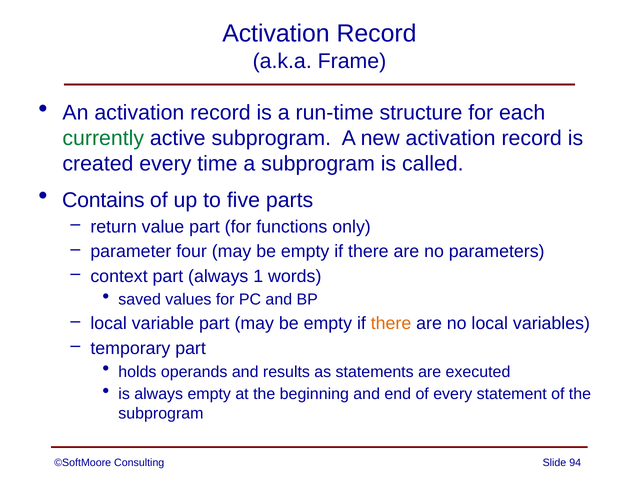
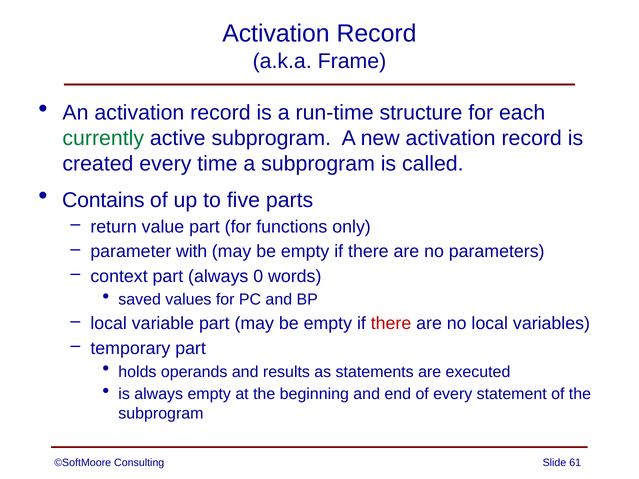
four: four -> with (192, 252)
1: 1 -> 0 (258, 277)
there colour: orange -> red (391, 324)
94: 94 -> 61 (575, 463)
